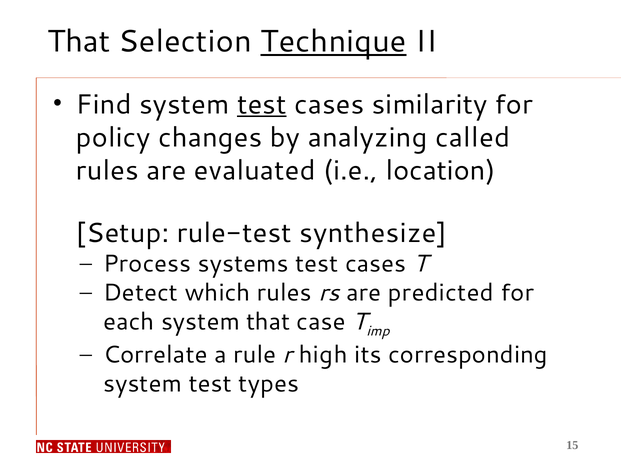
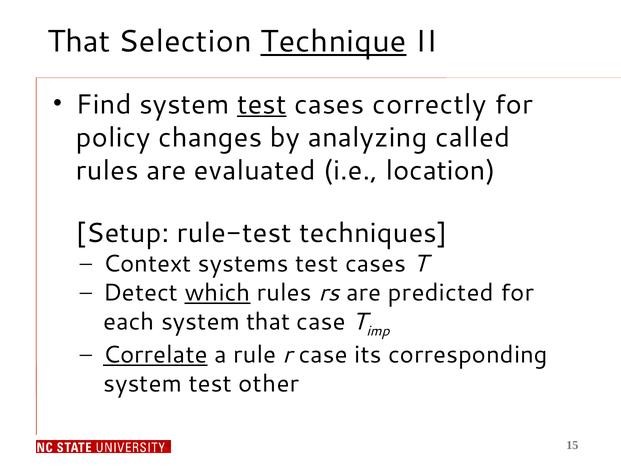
similarity: similarity -> correctly (429, 104)
synthesize: synthesize -> techniques (373, 233)
Process: Process -> Context (147, 264)
which underline: none -> present (218, 293)
Correlate underline: none -> present (155, 355)
r high: high -> case (323, 355)
types: types -> other (269, 384)
